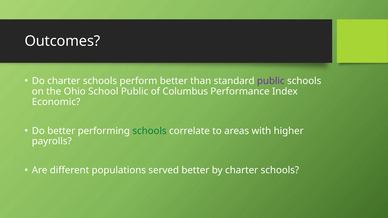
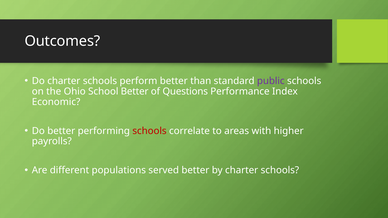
School Public: Public -> Better (135, 91)
Columbus: Columbus -> Questions (185, 91)
schools colour: green -> red (150, 131)
